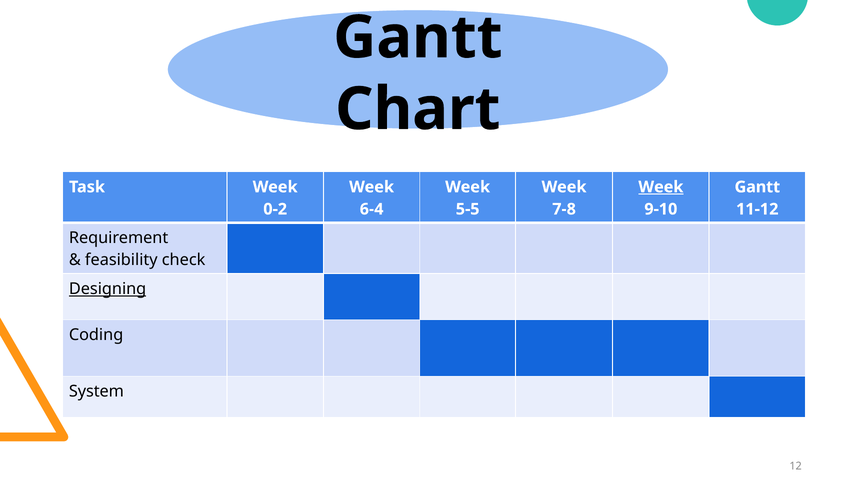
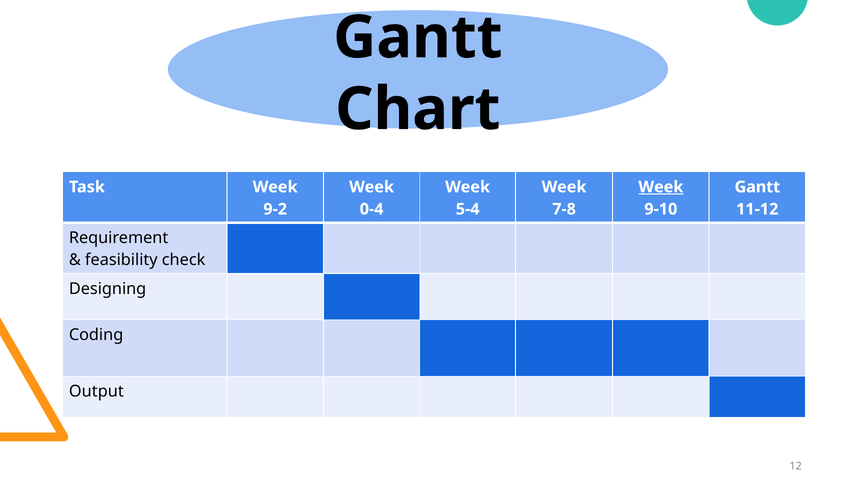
0-2: 0-2 -> 9-2 (275, 209)
6-4: 6-4 -> 0-4 (372, 209)
5-5: 5-5 -> 5-4 (468, 209)
Designing underline: present -> none (108, 288)
System: System -> Output (96, 391)
